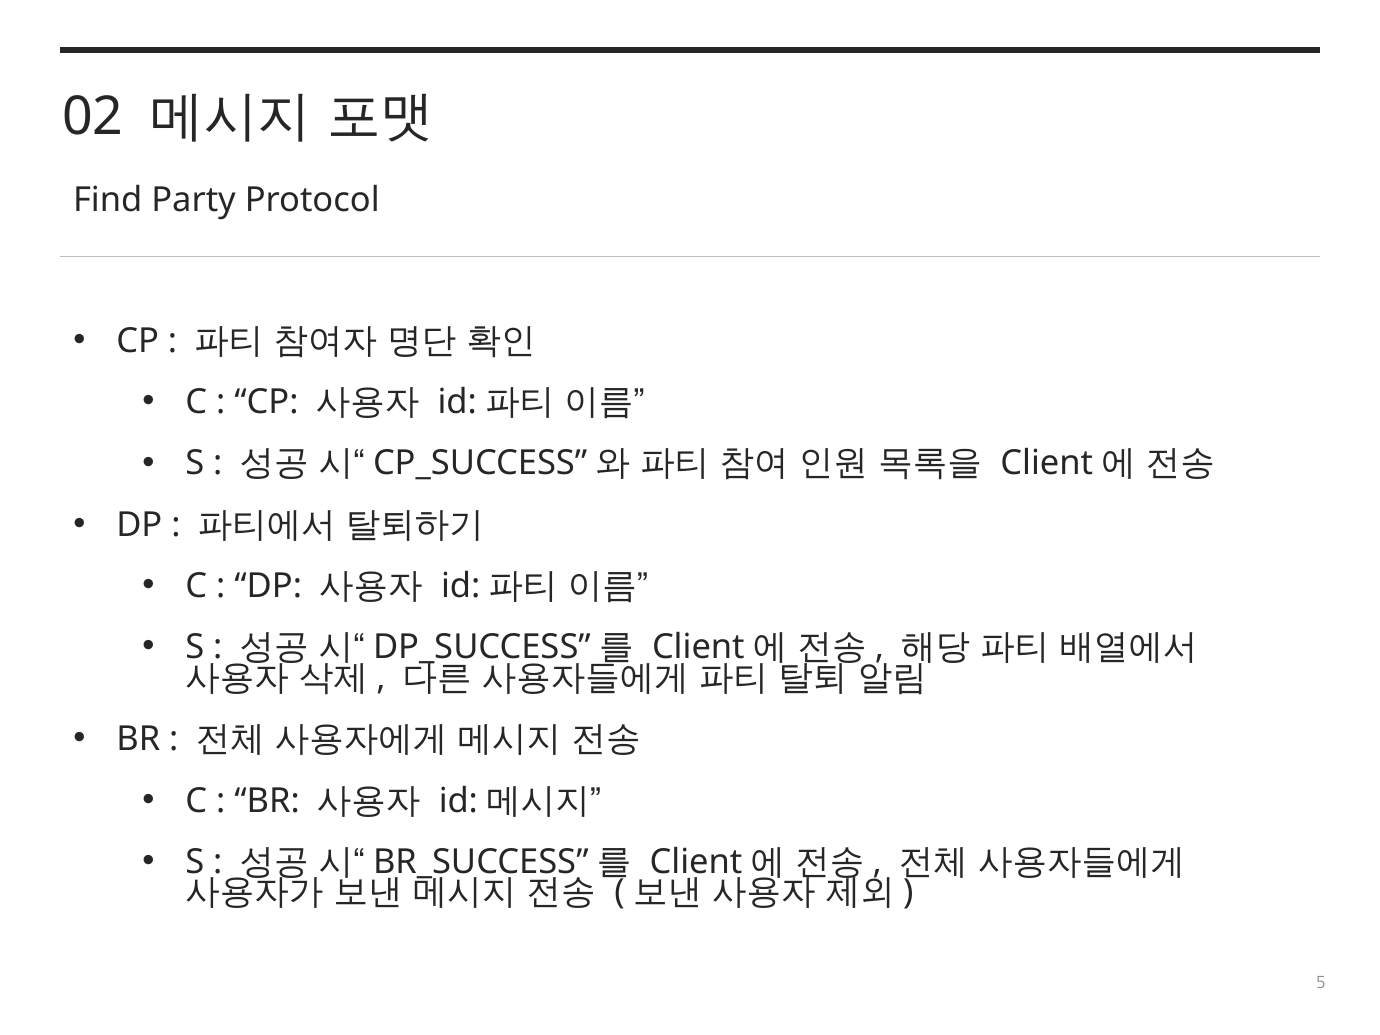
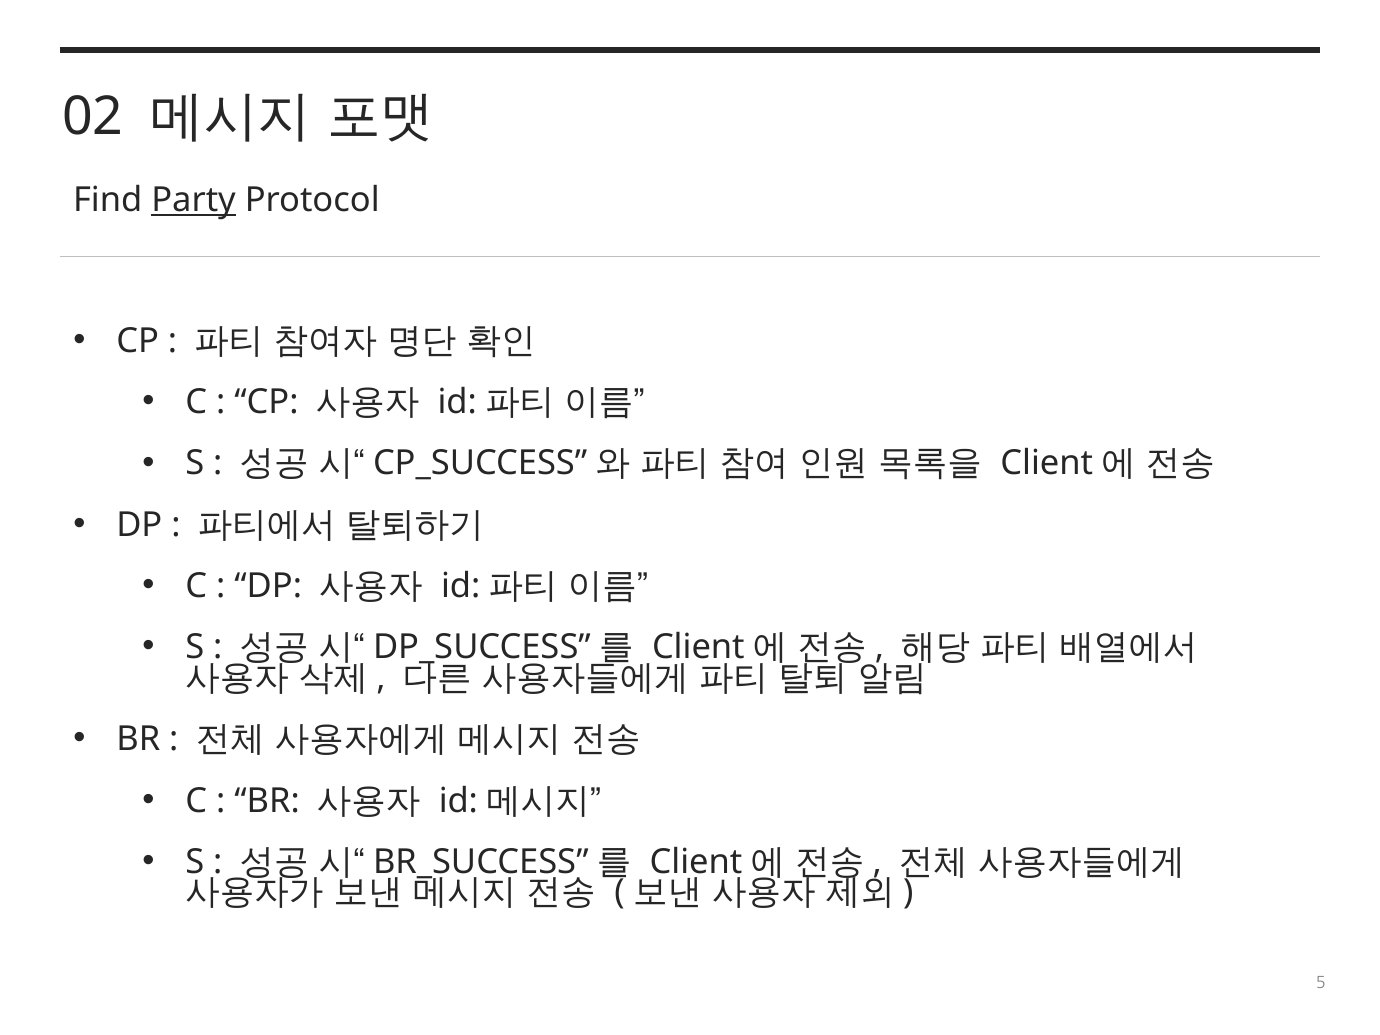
Party underline: none -> present (194, 200)
